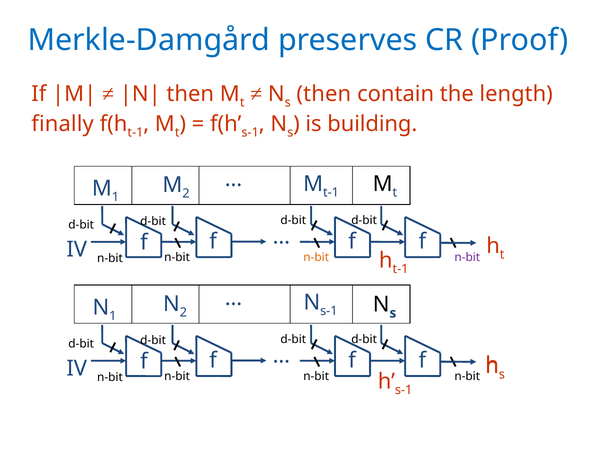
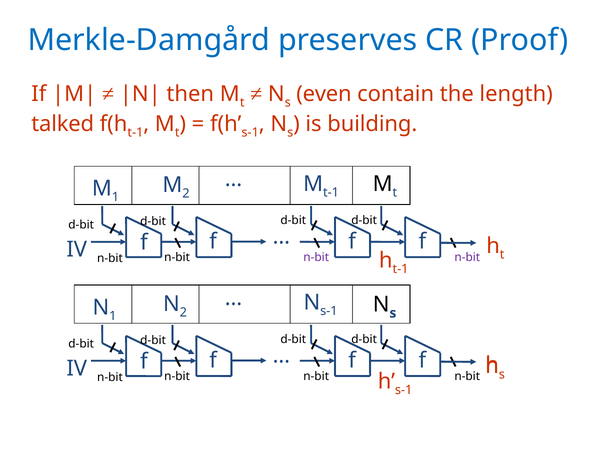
then: then -> even (324, 94)
finally: finally -> talked (63, 124)
n-bit colour: orange -> purple (316, 257)
